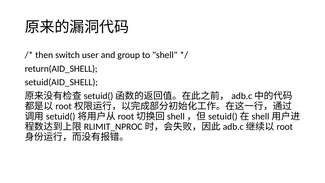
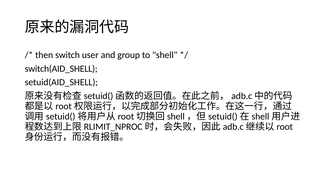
return(AID_SHELL: return(AID_SHELL -> switch(AID_SHELL (61, 69)
